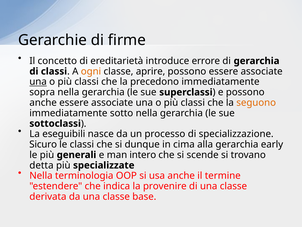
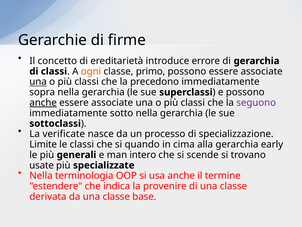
aprire: aprire -> primo (151, 71)
anche underline: none -> present (43, 102)
seguono colour: orange -> purple (256, 102)
eseguibili: eseguibili -> verificate (64, 134)
Sicuro: Sicuro -> Limite (43, 144)
dunque: dunque -> quando (142, 144)
detta: detta -> usate (42, 165)
